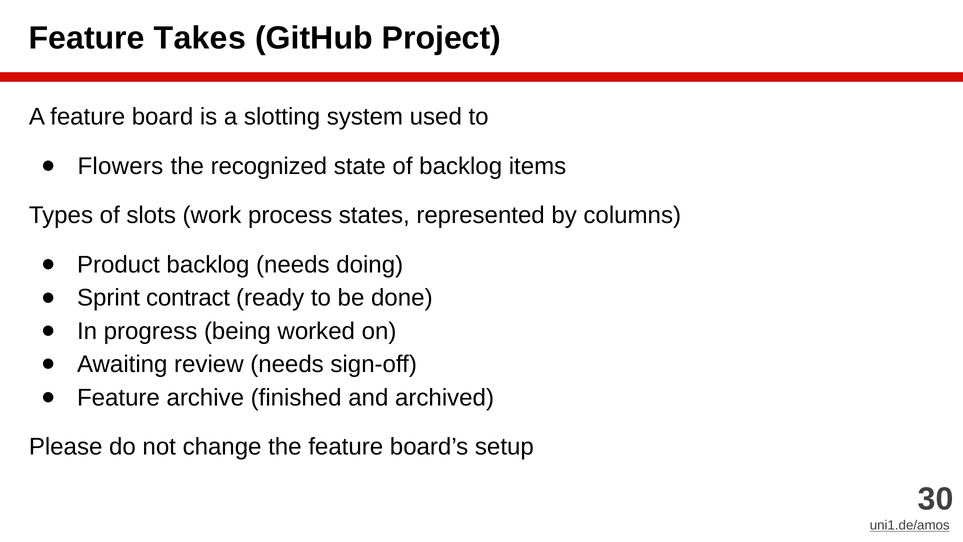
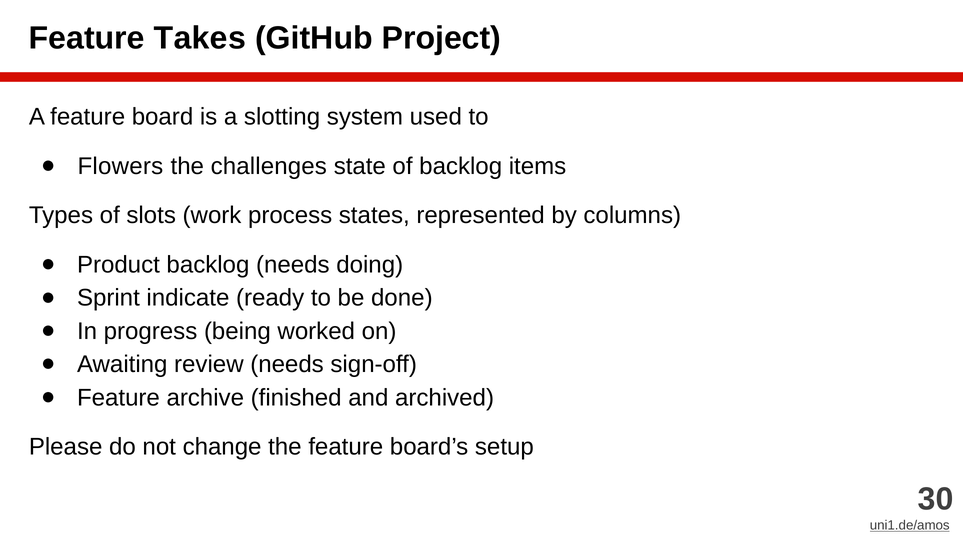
recognized: recognized -> challenges (269, 166)
contract: contract -> indicate (188, 298)
